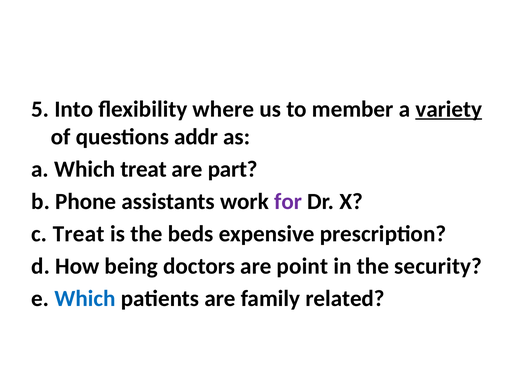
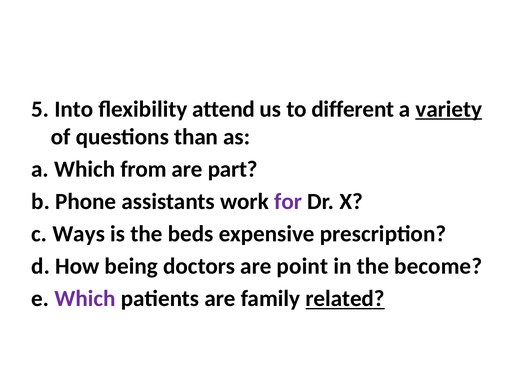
where: where -> attend (224, 109)
member: member -> different (353, 109)
addr: addr -> than (196, 137)
Which treat: treat -> from (144, 170)
c Treat: Treat -> Ways (79, 234)
security: security -> become (438, 267)
Which colour: blue -> purple (85, 299)
related underline: none -> present (345, 299)
